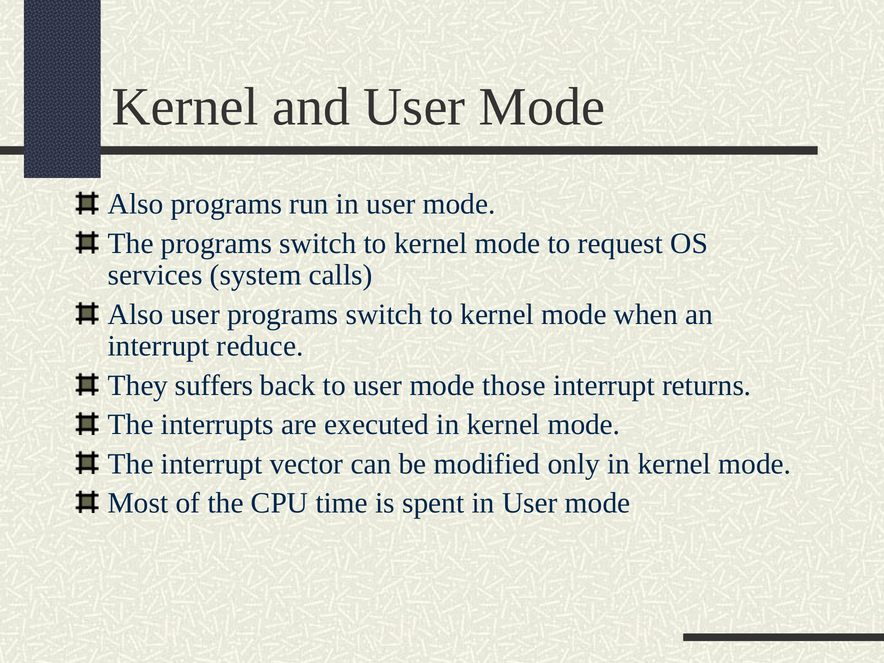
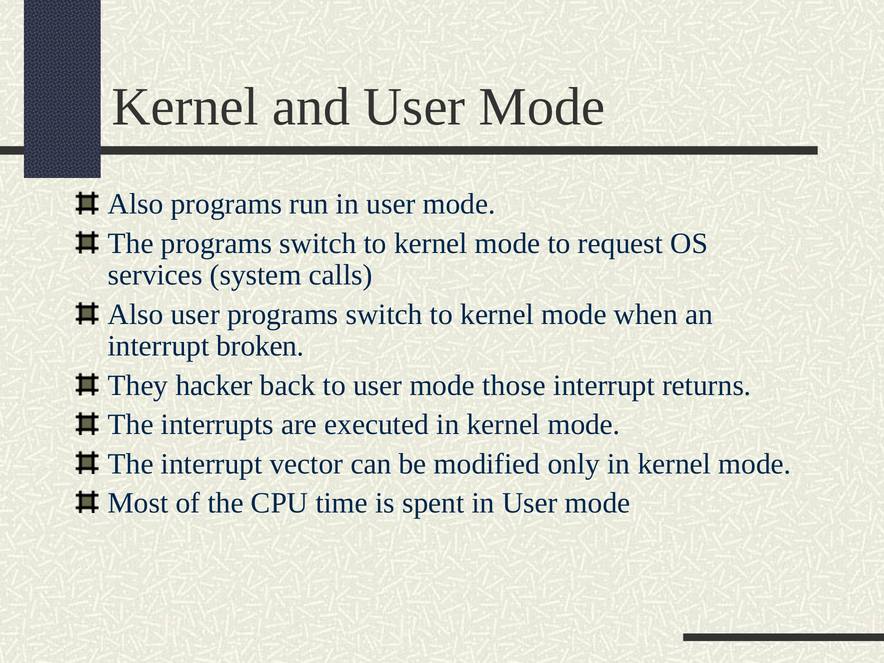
reduce: reduce -> broken (260, 346)
suffers: suffers -> hacker (214, 385)
